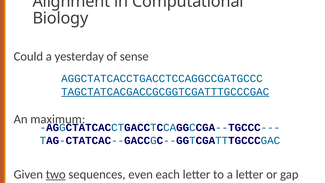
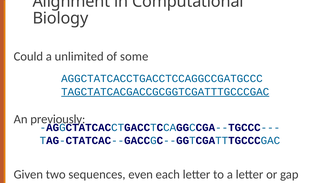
yesterday: yesterday -> unlimited (79, 56)
sense: sense -> some (134, 56)
maximum: maximum -> previously (58, 119)
two underline: present -> none (56, 174)
